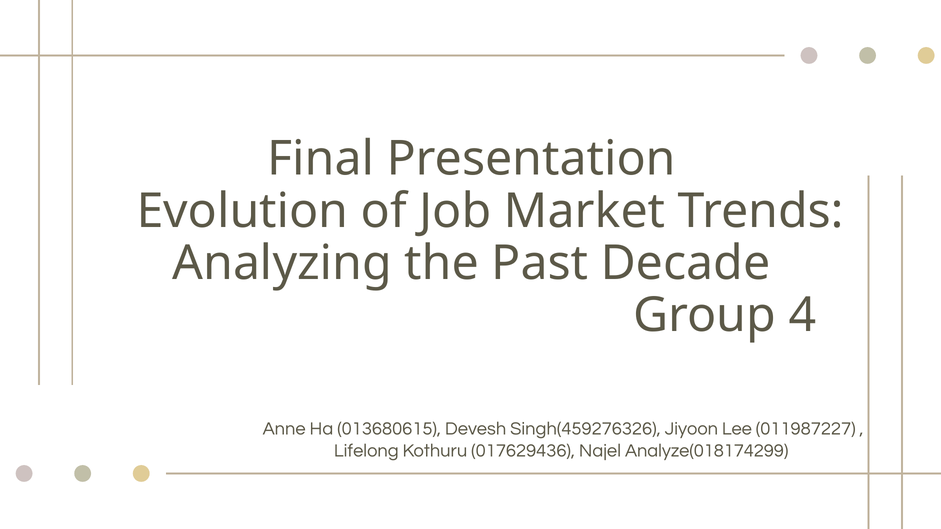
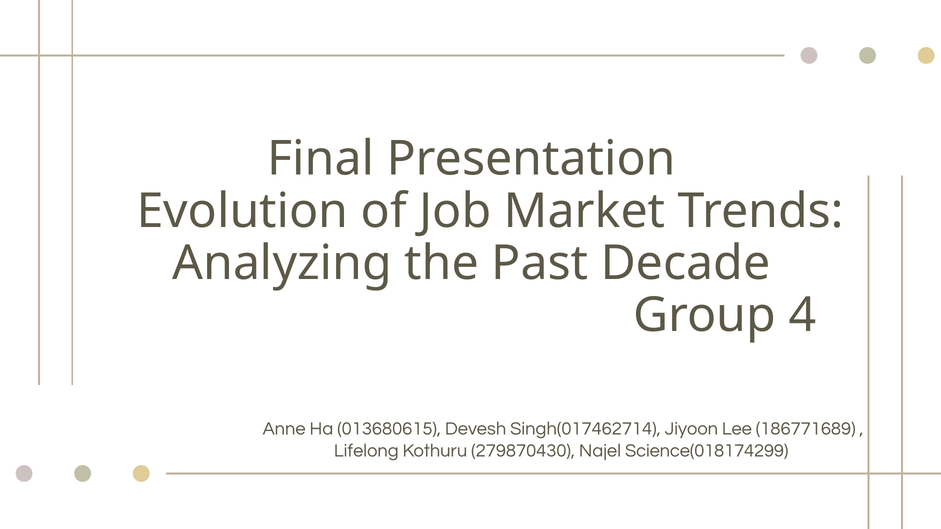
Singh(459276326: Singh(459276326 -> Singh(017462714 (585, 429)
011987227: 011987227 -> 186771689 (806, 429)
017629436: 017629436 -> 279870430 (523, 451)
Analyze(018174299: Analyze(018174299 -> Science(018174299 (707, 451)
